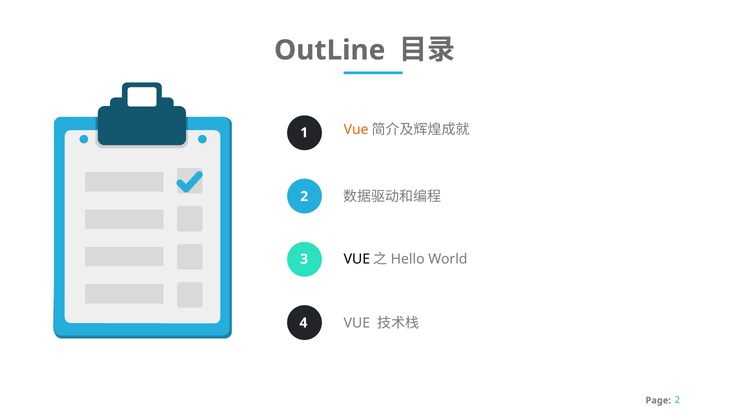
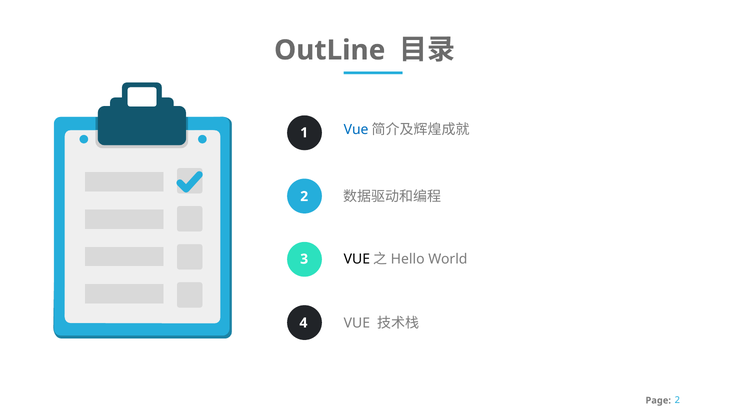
Vue colour: orange -> blue (356, 130)
